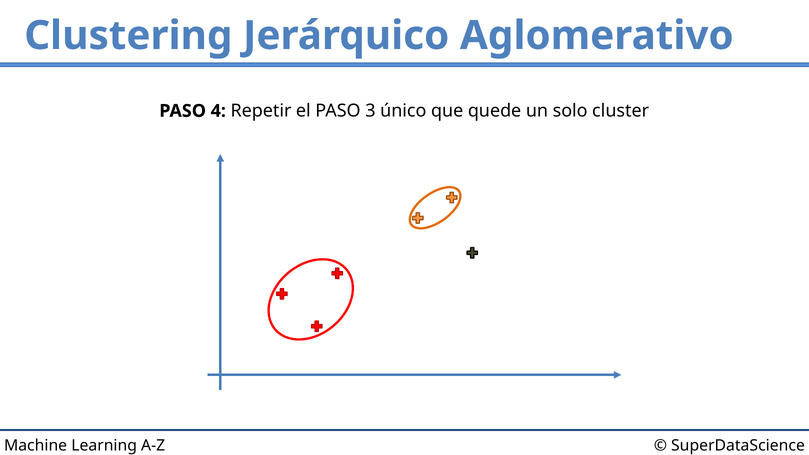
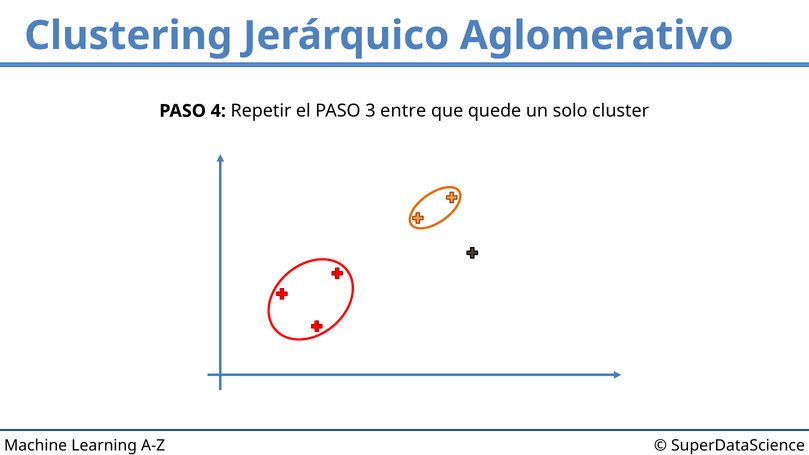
único: único -> entre (403, 111)
